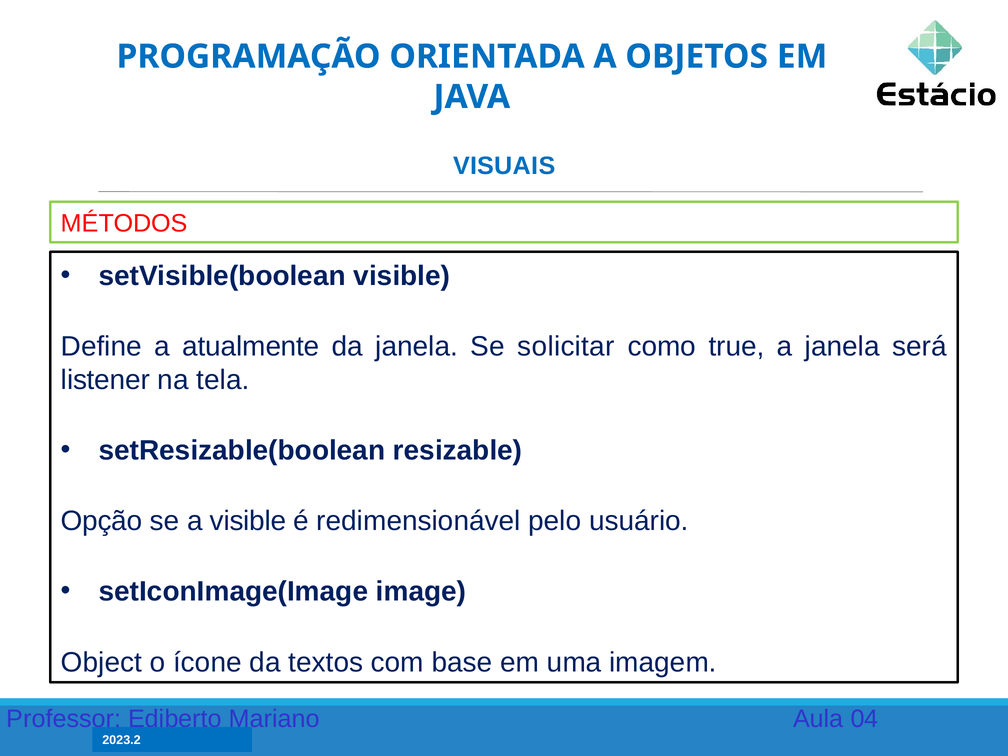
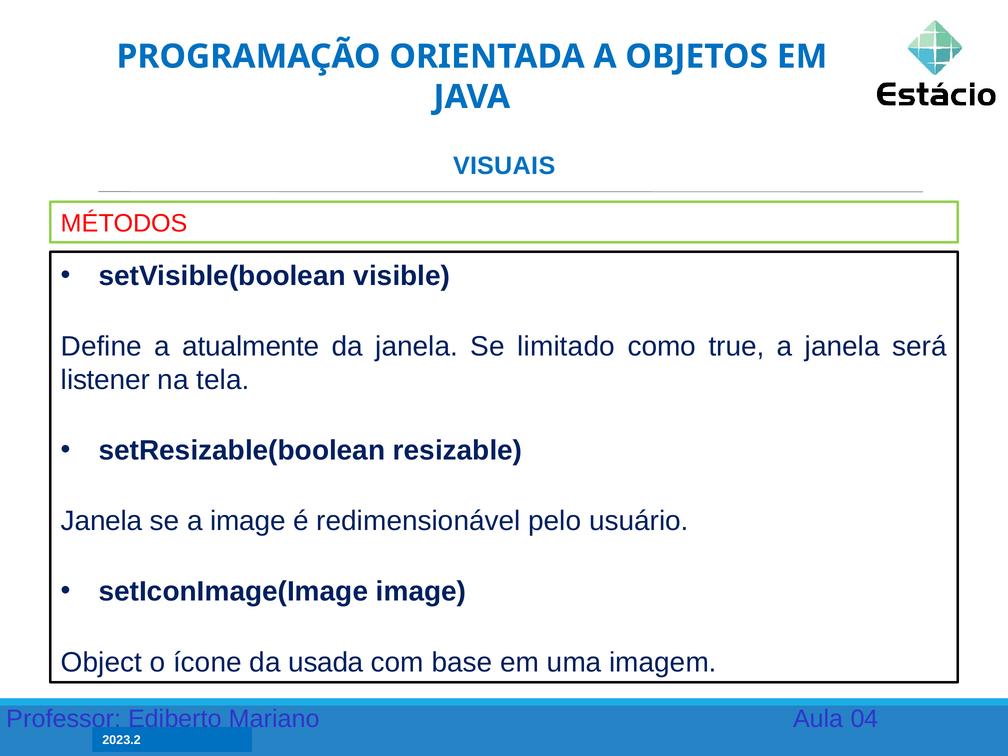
solicitar: solicitar -> limitado (566, 346)
Opção: Opção -> Janela (102, 521)
a visible: visible -> image (248, 521)
textos: textos -> usada (326, 662)
